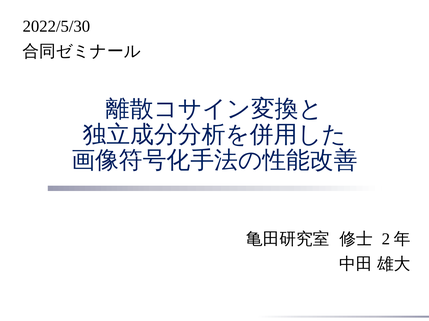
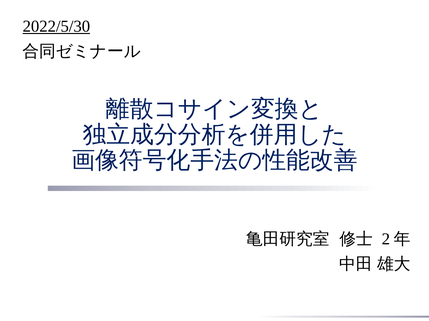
2022/5/30 underline: none -> present (56, 26)
